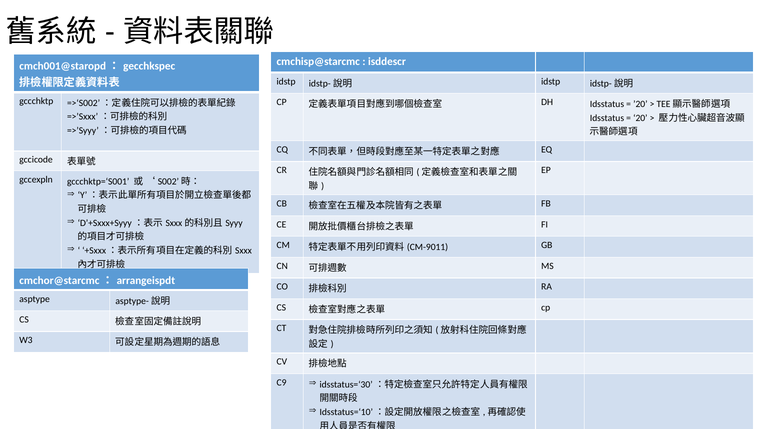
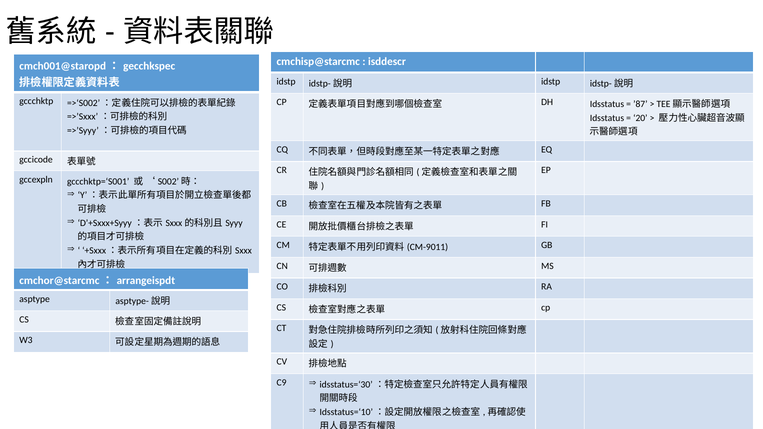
’20: ’20 -> ’87 (640, 104)
